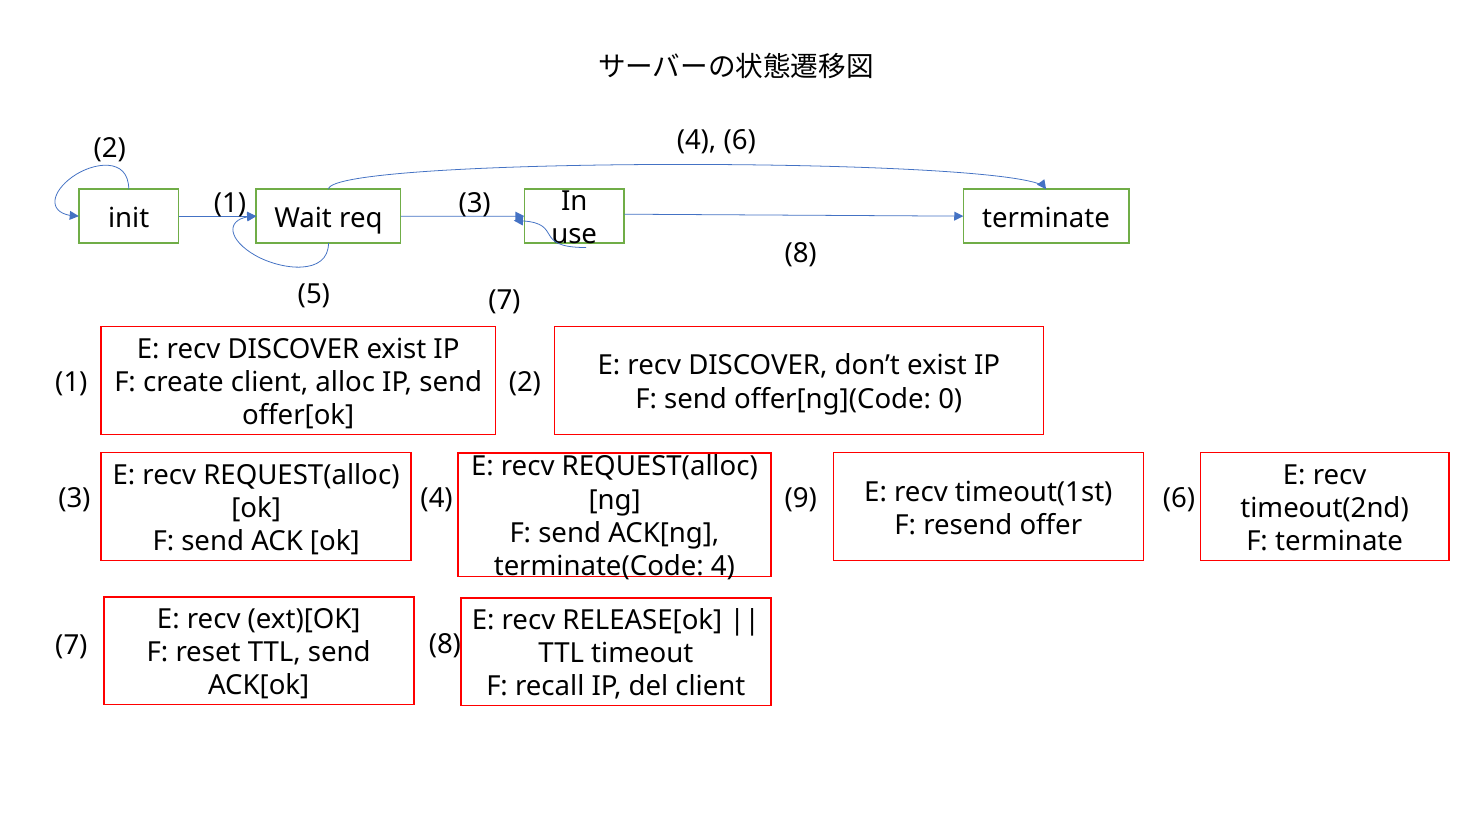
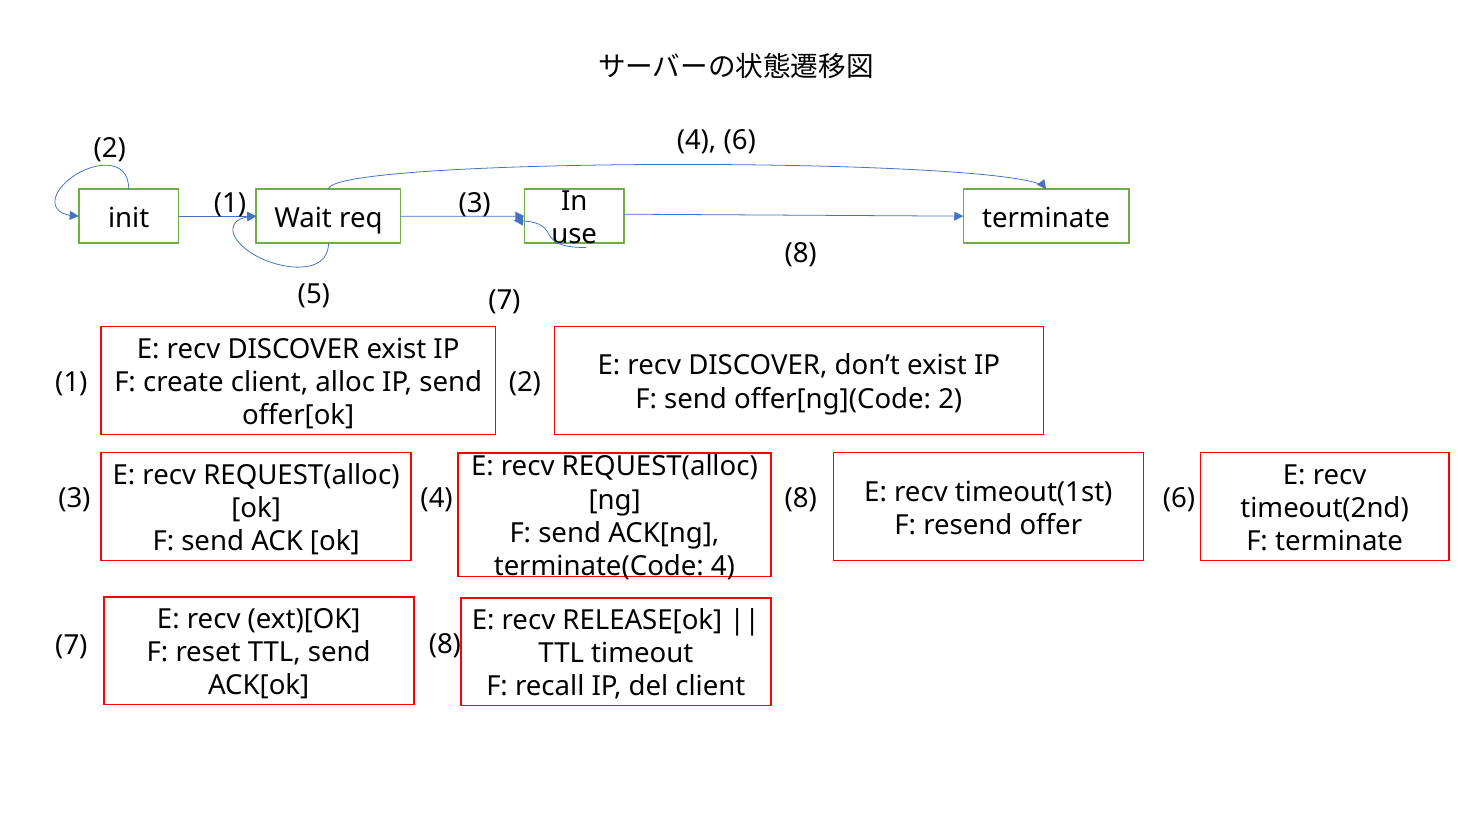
offer[ng](Code 0: 0 -> 2 (950, 399)
4 9: 9 -> 8 (801, 498)
